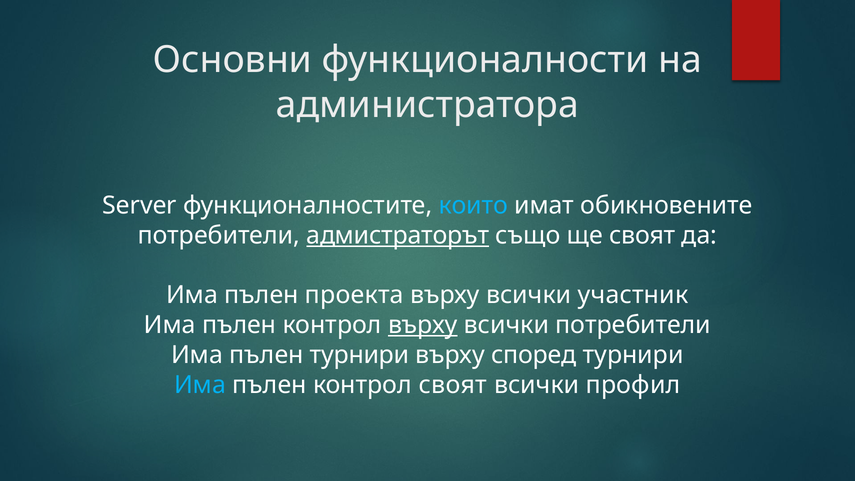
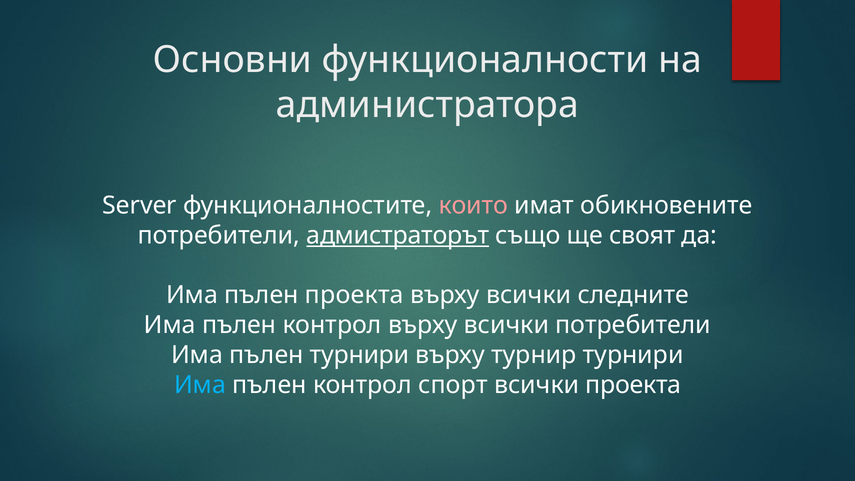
които colour: light blue -> pink (473, 205)
участник: участник -> следните (633, 295)
върху underline: present -> none (423, 325)
според: според -> турнир (534, 355)
контрол своят: своят -> спорт (453, 385)
всички профил: профил -> проекта (633, 385)
